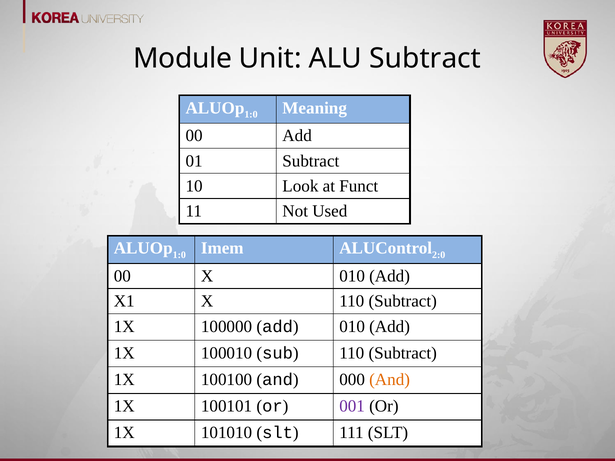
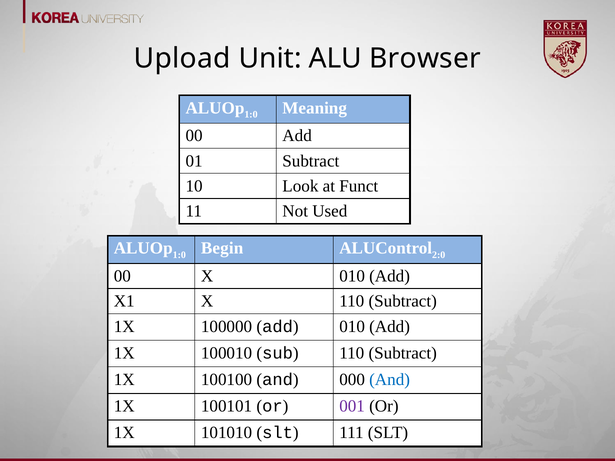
Module: Module -> Upload (182, 59)
ALU Subtract: Subtract -> Browser (425, 59)
Imem: Imem -> Begin (222, 248)
And colour: orange -> blue (390, 380)
